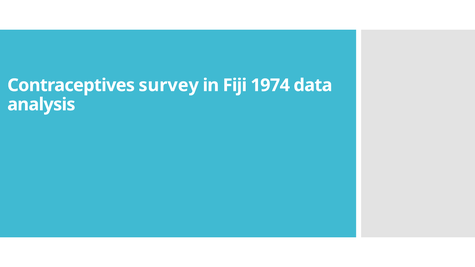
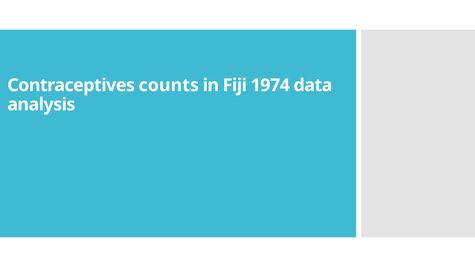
survey: survey -> counts (169, 85)
